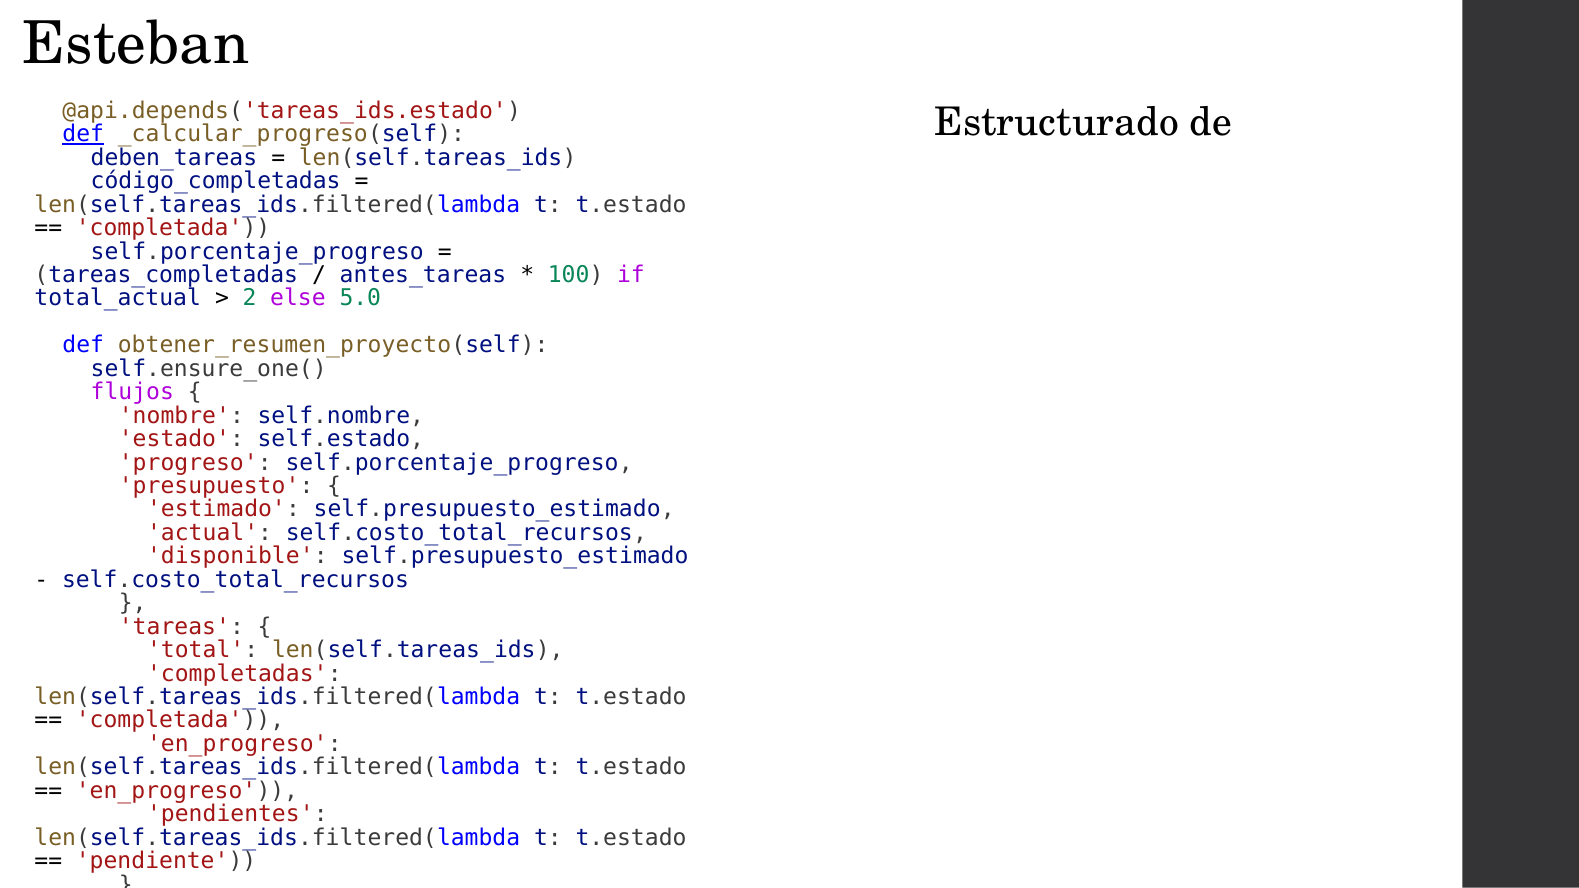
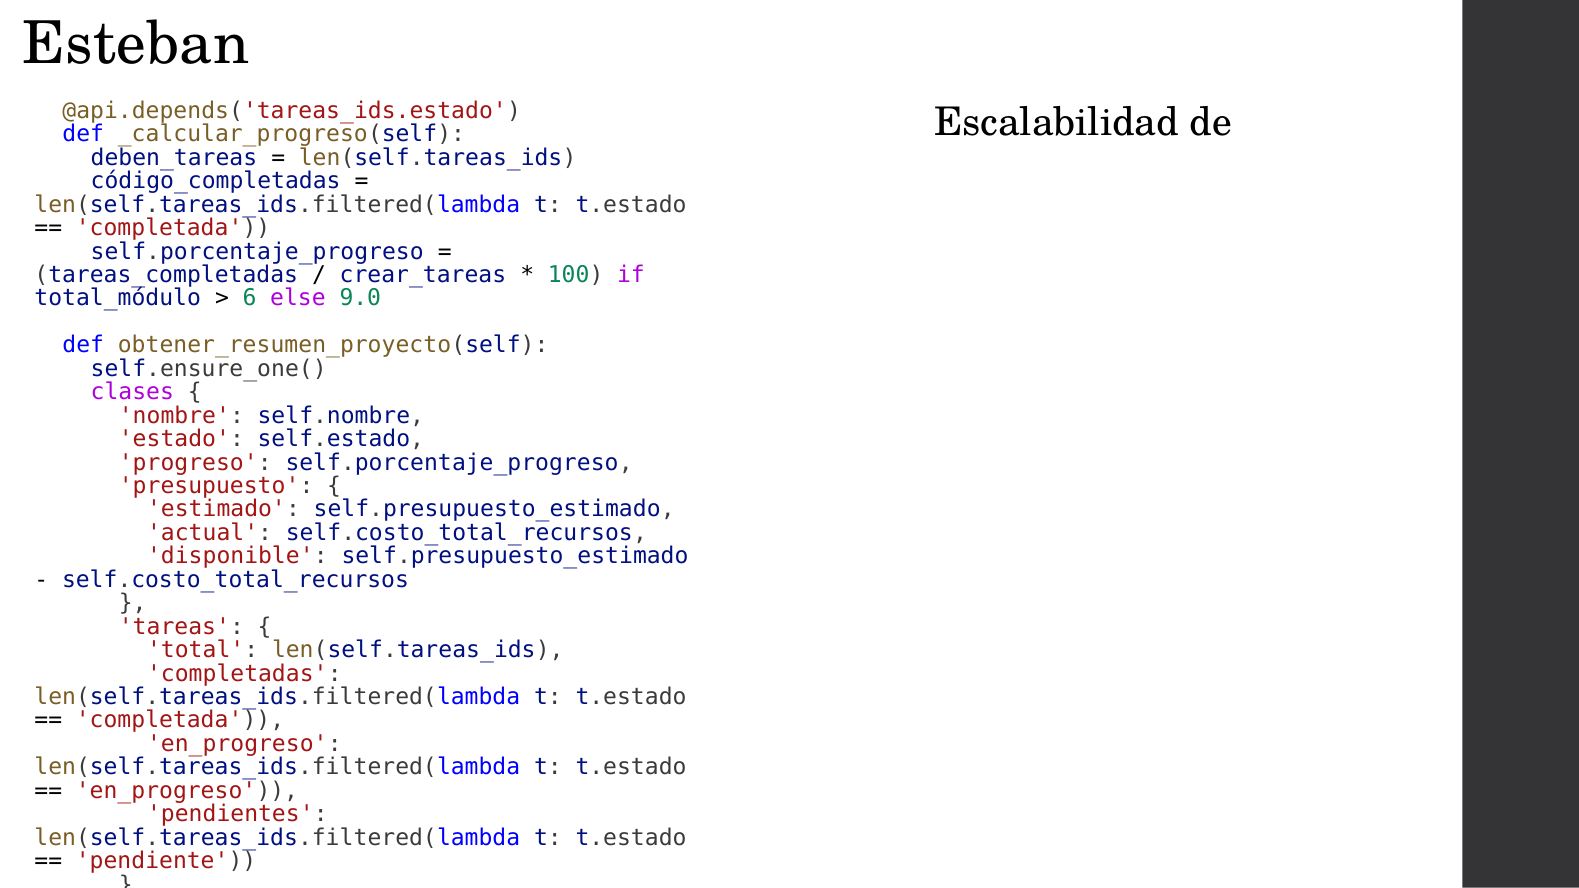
Estructurado: Estructurado -> Escalabilidad (1057, 123)
def underline: present -> none (83, 134)
antes_tareas: antes_tareas -> crear_tareas (423, 275)
total_actual: total_actual -> total_módulo (118, 298)
2: 2 -> 6 (250, 298)
5.0: 5.0 -> 9.0 (360, 298)
flujos: flujos -> clases (132, 392)
